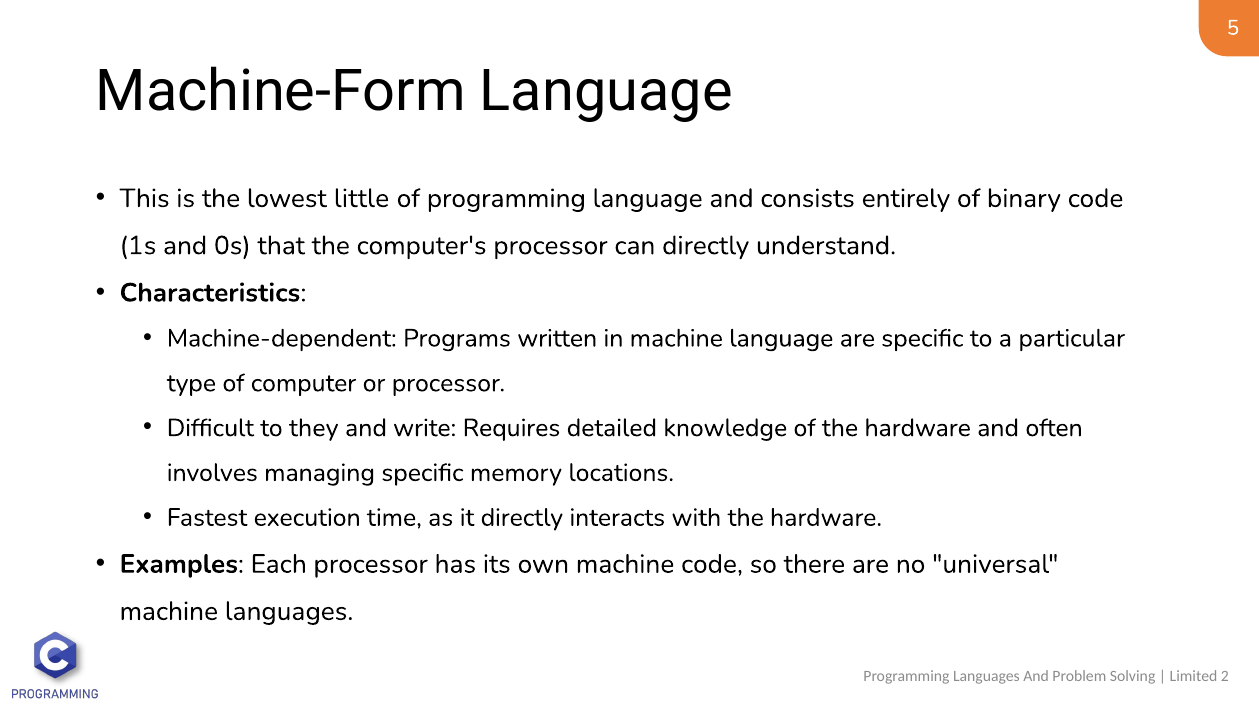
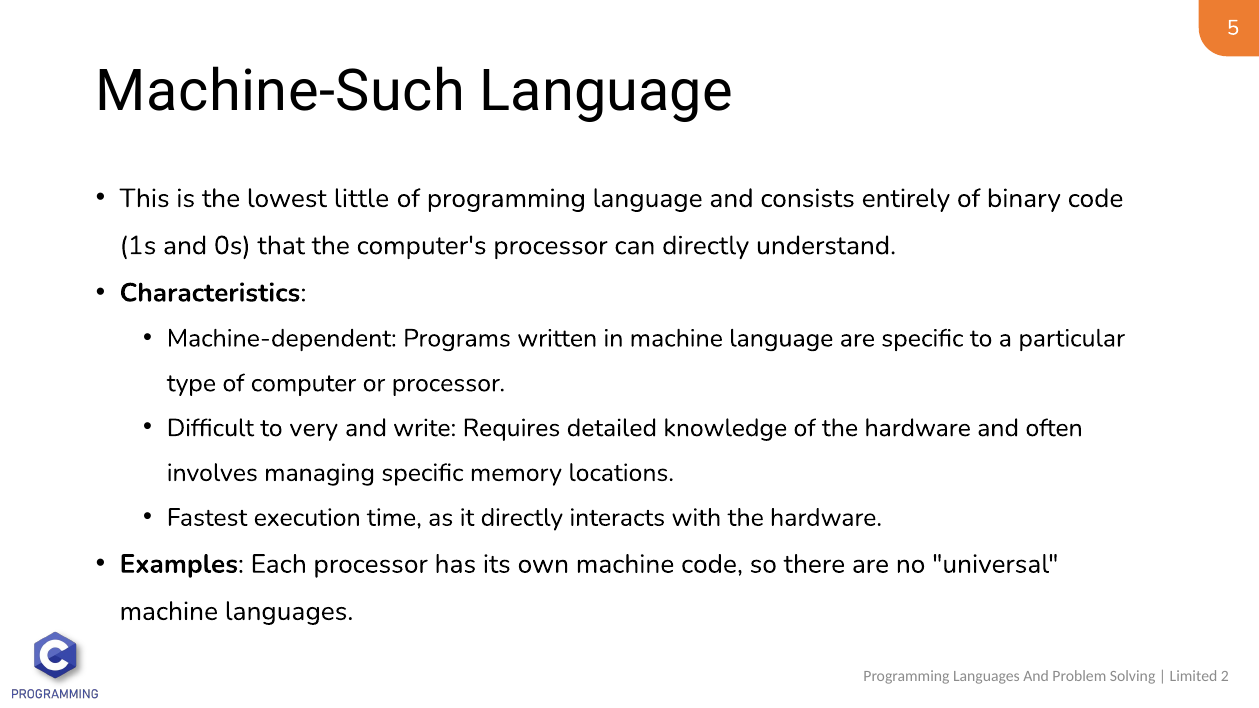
Machine-Form: Machine-Form -> Machine-Such (281, 91)
they: they -> very (314, 428)
